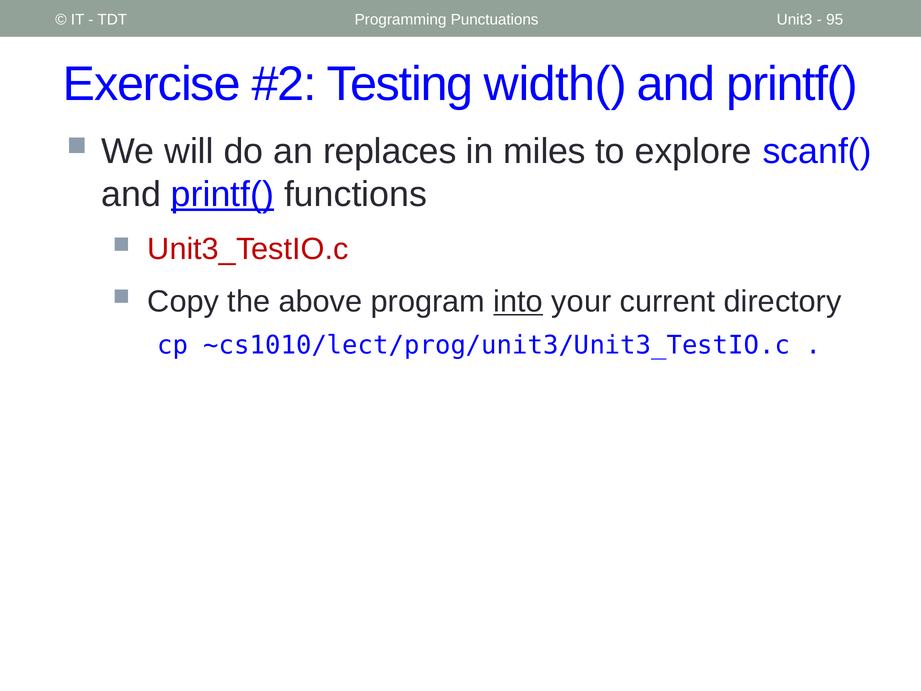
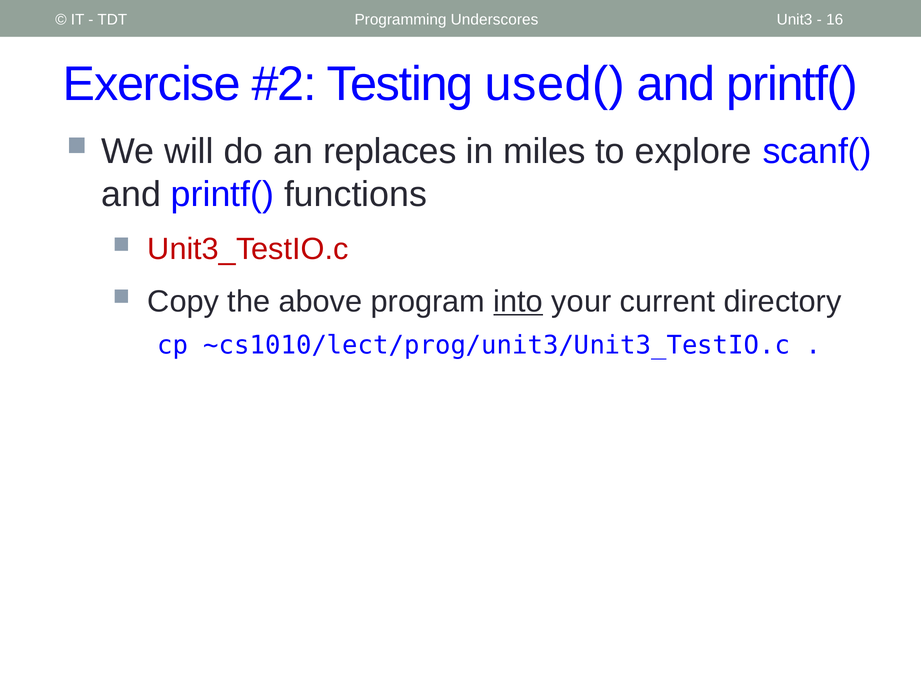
Punctuations: Punctuations -> Underscores (495, 19)
95: 95 -> 16 (835, 19)
width(: width( -> used( (555, 84)
printf( underline: present -> none (222, 194)
